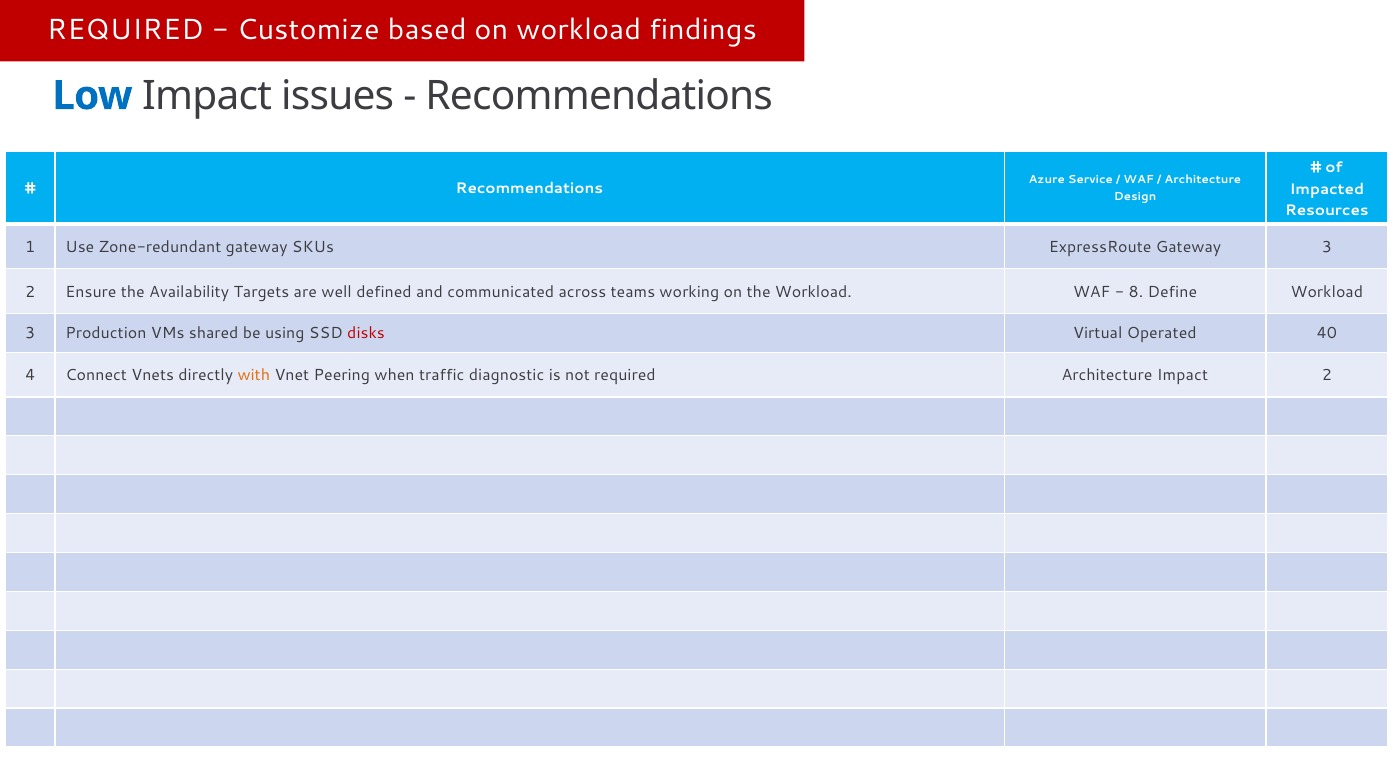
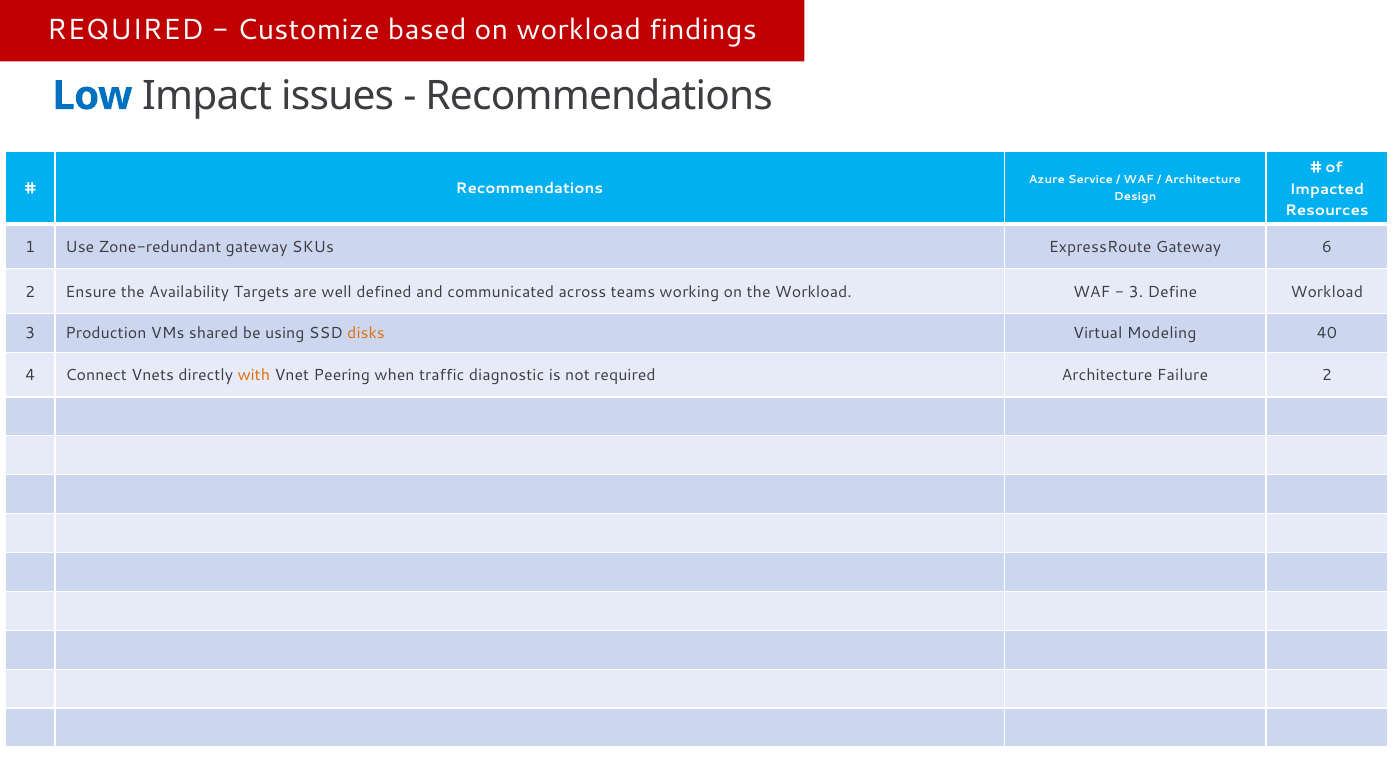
Gateway 3: 3 -> 6 (1327, 247)
8: 8 -> 3 (1136, 292)
disks colour: red -> orange (366, 333)
Operated: Operated -> Modeling (1162, 333)
Architecture Impact: Impact -> Failure (1182, 375)
